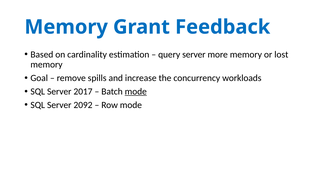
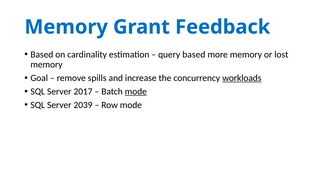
query server: server -> based (194, 54)
workloads underline: none -> present (242, 78)
2092: 2092 -> 2039 (83, 105)
